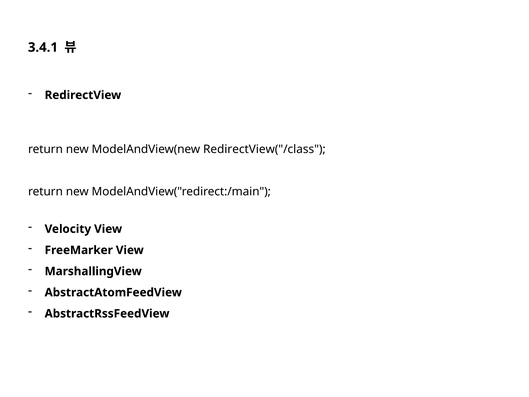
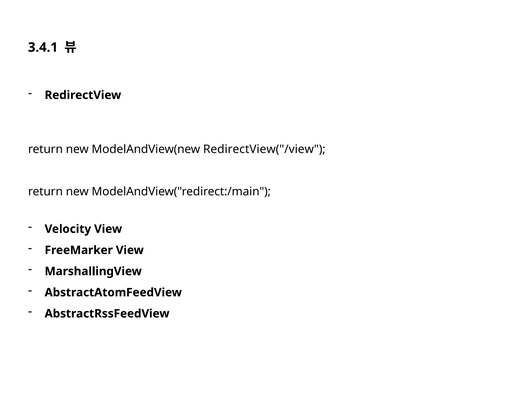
RedirectView("/class: RedirectView("/class -> RedirectView("/view (264, 149)
